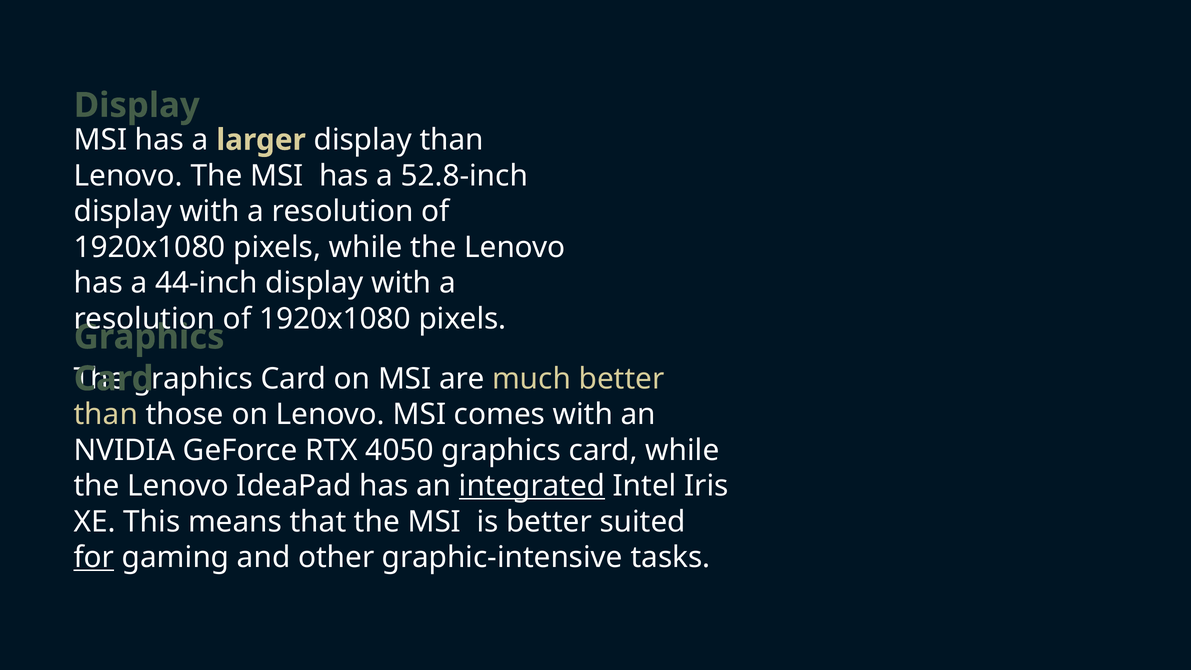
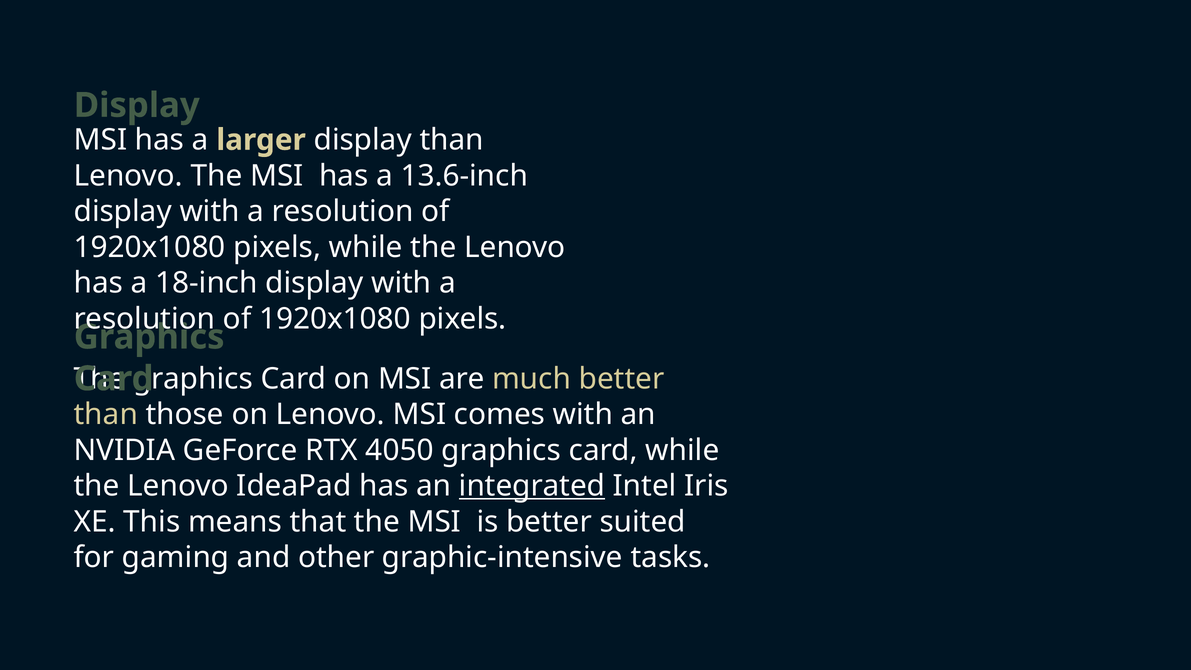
52.8-inch: 52.8-inch -> 13.6-inch (464, 176)
44-inch: 44-inch -> 18-inch (206, 283)
for underline: present -> none (94, 557)
